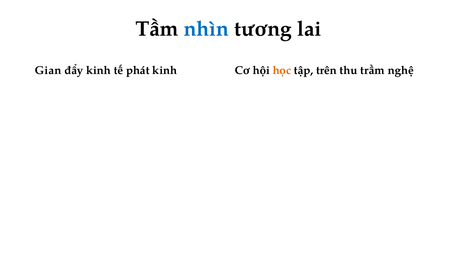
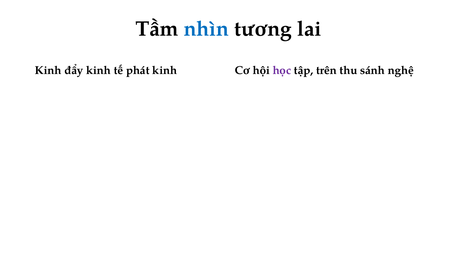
Gian: Gian -> Kinh (48, 70)
học colour: orange -> purple (282, 70)
trầm: trầm -> sánh (373, 70)
